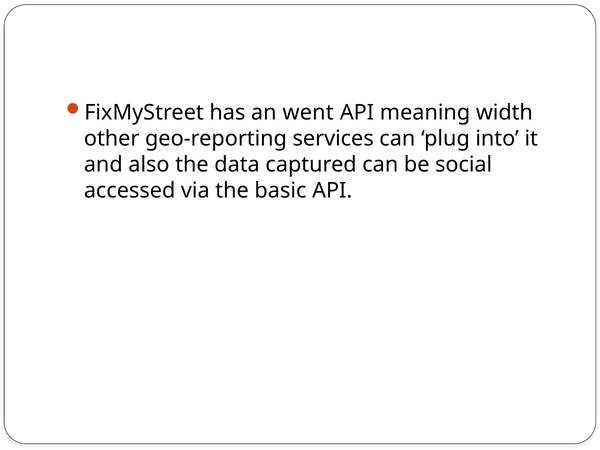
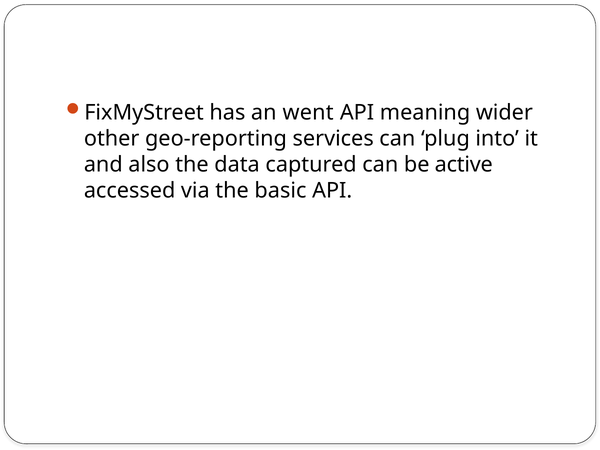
width: width -> wider (504, 112)
social: social -> active (464, 164)
